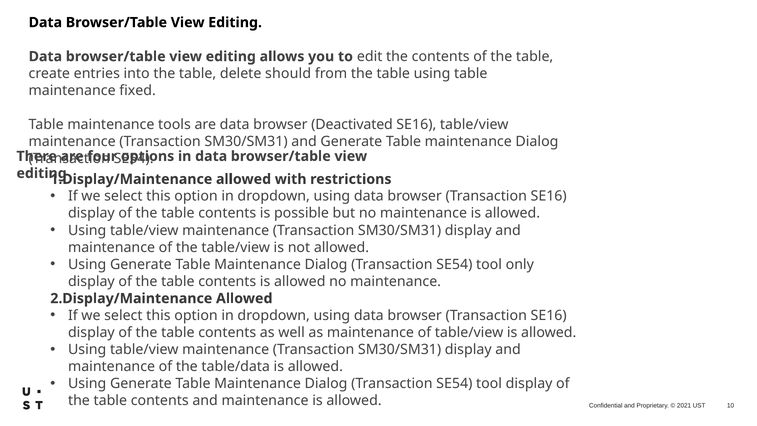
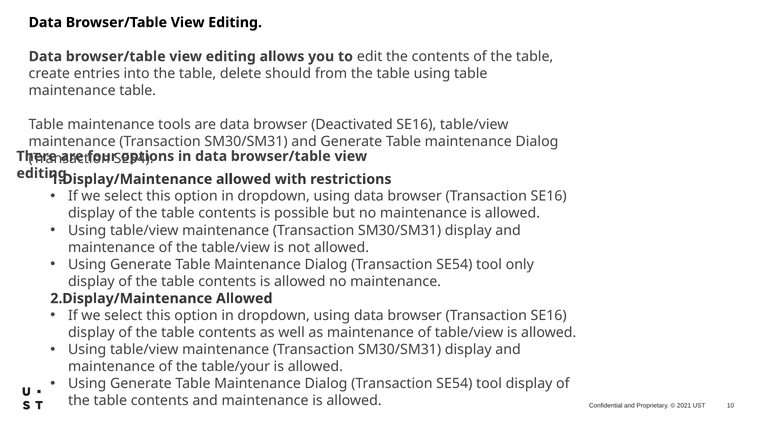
maintenance fixed: fixed -> table (138, 91)
table/data: table/data -> table/your (236, 366)
